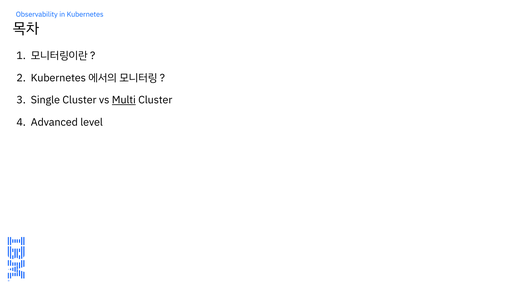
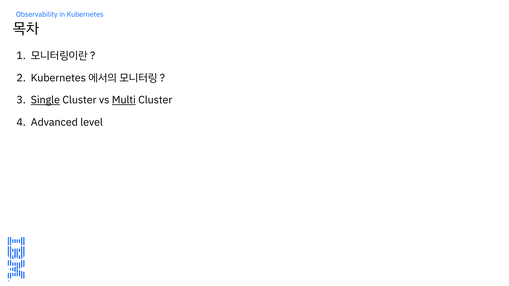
Single underline: none -> present (45, 100)
